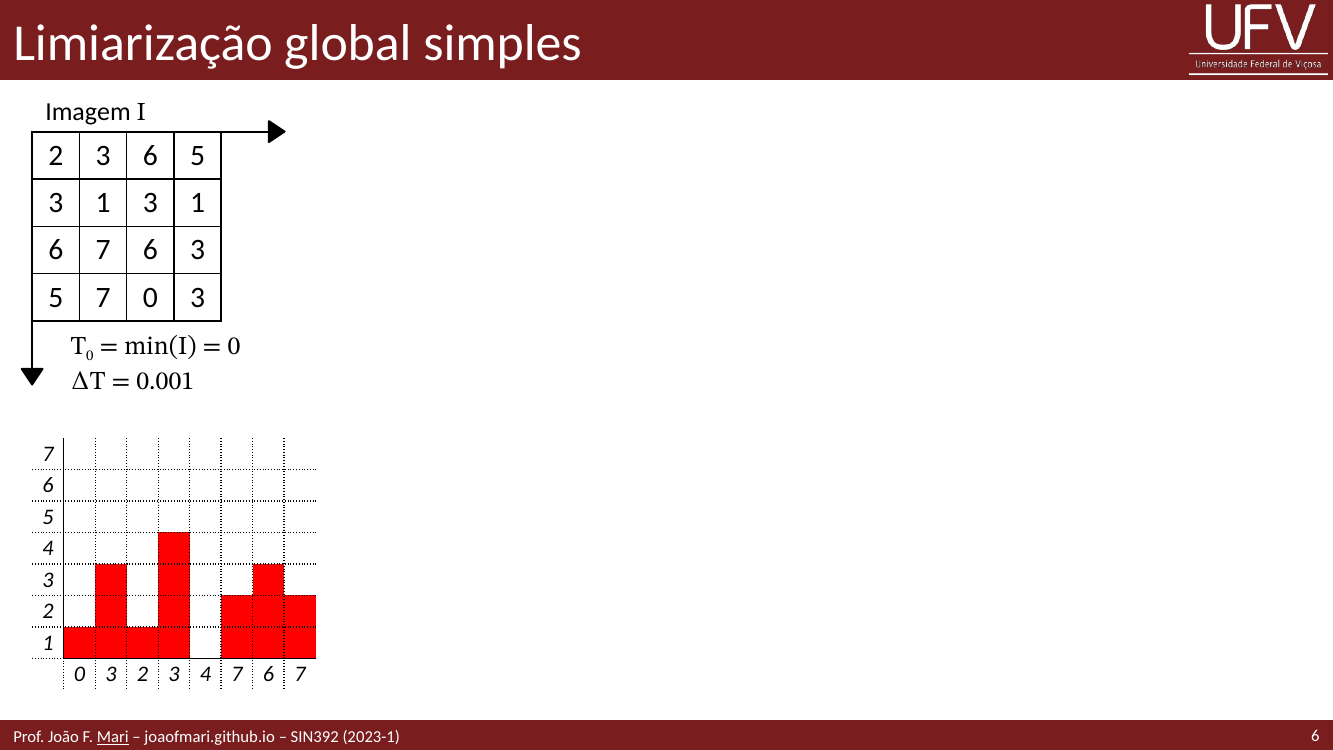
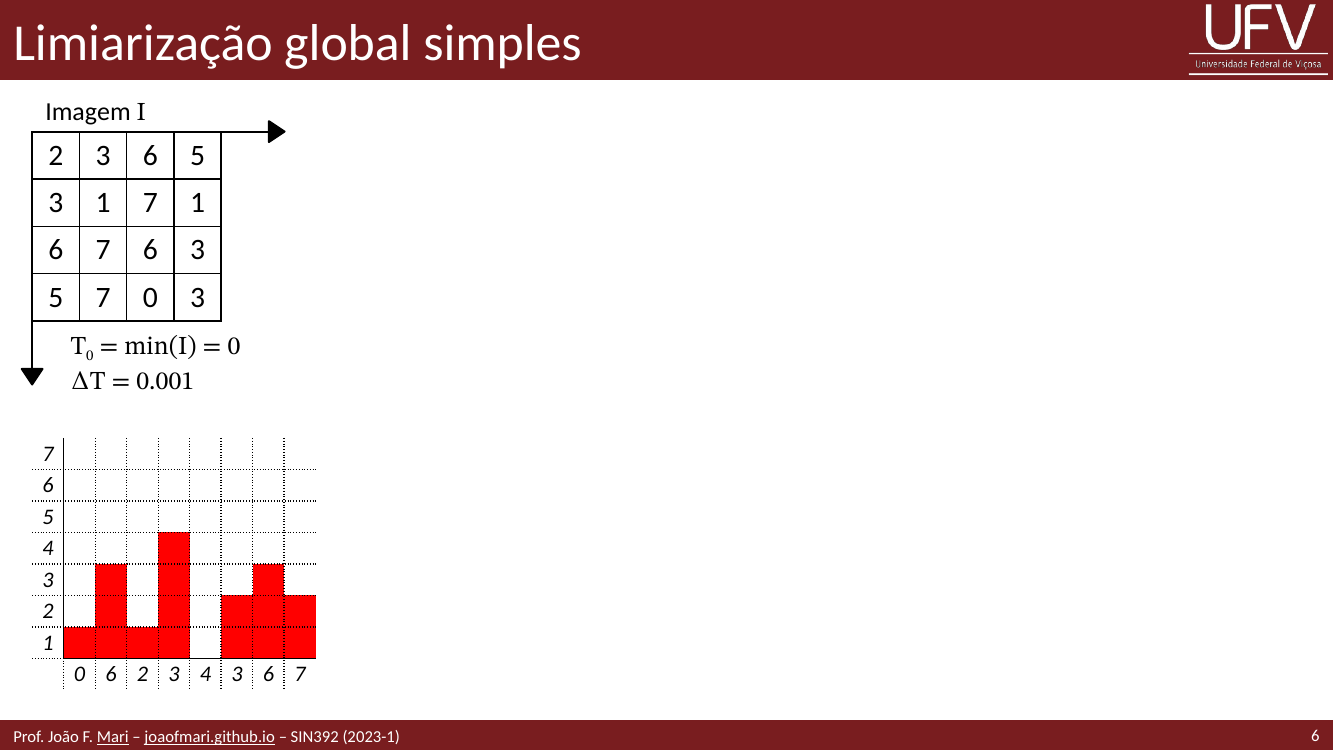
1 3: 3 -> 7 (150, 203)
3: 3 -> 6 (111, 674)
3 4 7: 7 -> 3 (237, 674)
joaofmari.github.io underline: none -> present (210, 737)
